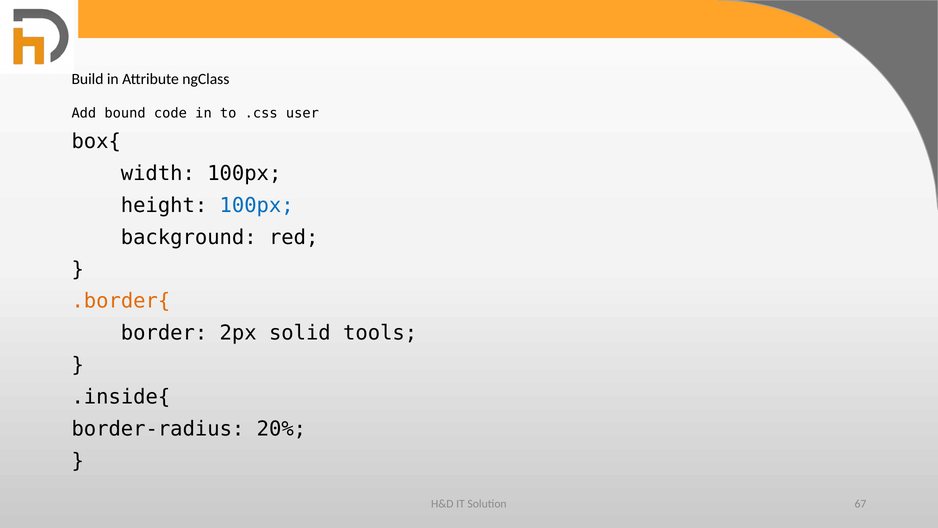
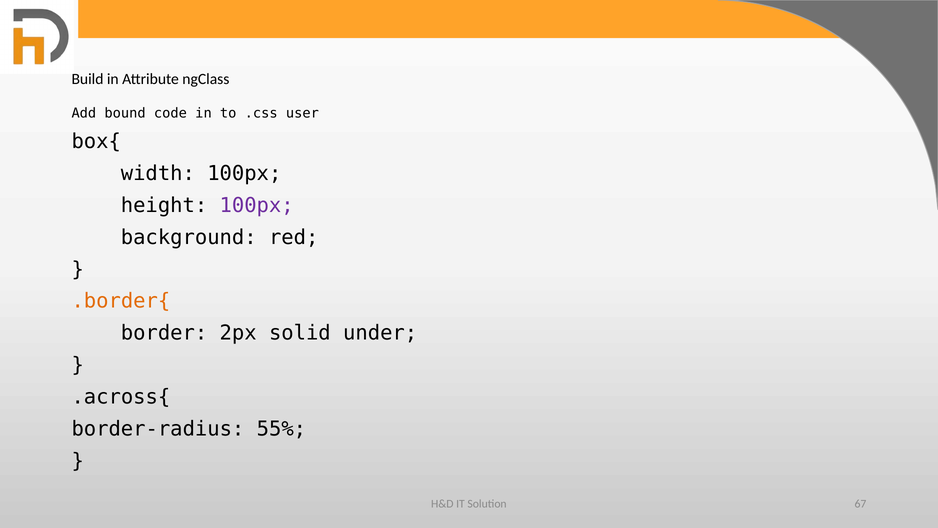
100px colour: blue -> purple (257, 205)
tools: tools -> under (380, 333)
.inside{: .inside{ -> .across{ (121, 397)
20%: 20% -> 55% (281, 429)
